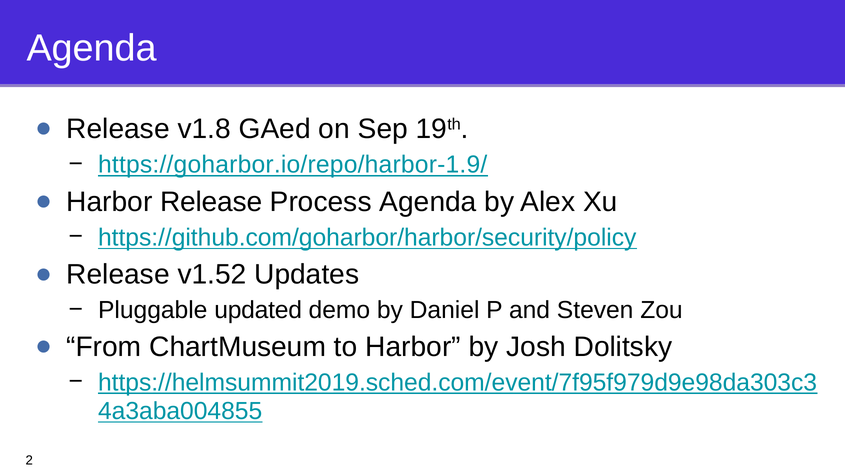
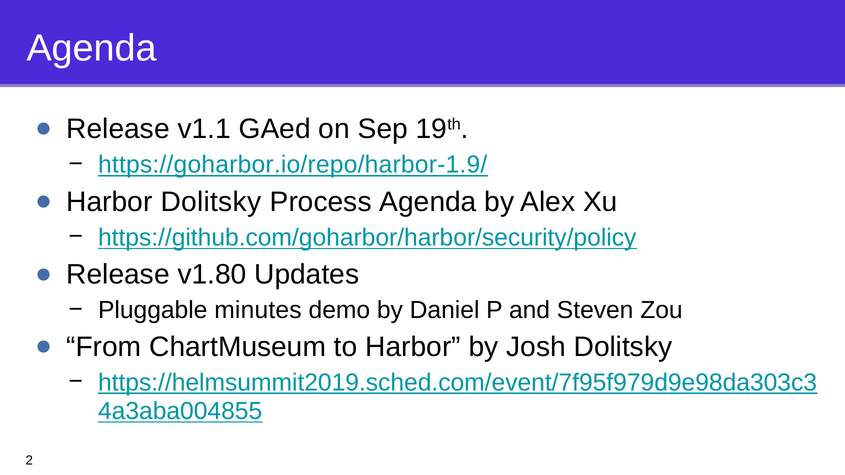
v1.8: v1.8 -> v1.1 (204, 129)
Harbor Release: Release -> Dolitsky (211, 202)
v1.52: v1.52 -> v1.80 (212, 275)
updated: updated -> minutes (258, 310)
